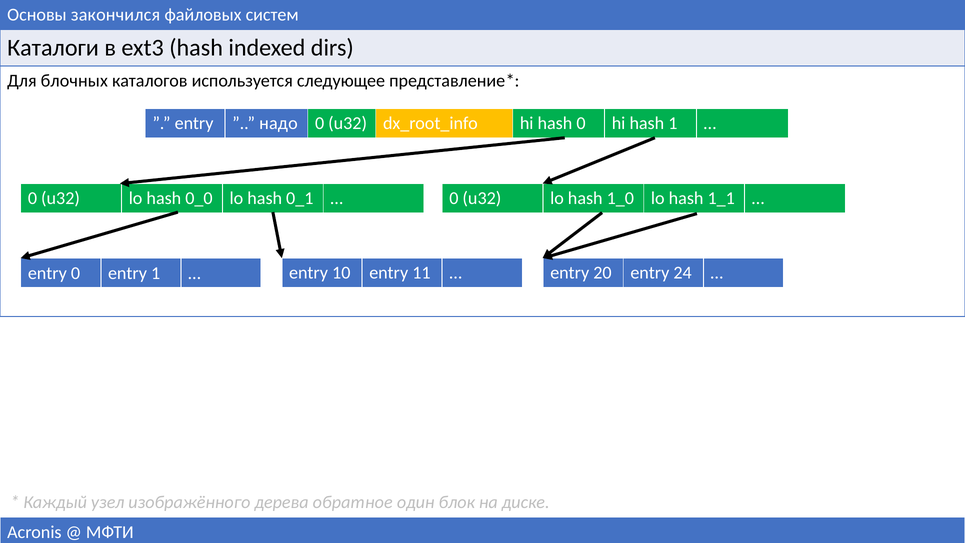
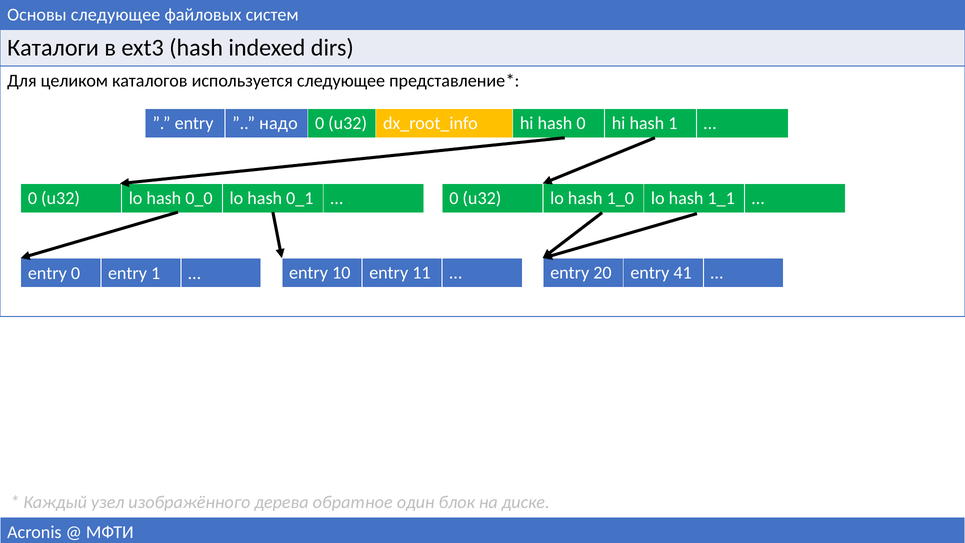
Основы закончился: закончился -> следующее (116, 15)
блочных: блочных -> целиком (74, 81)
24: 24 -> 41 (683, 273)
